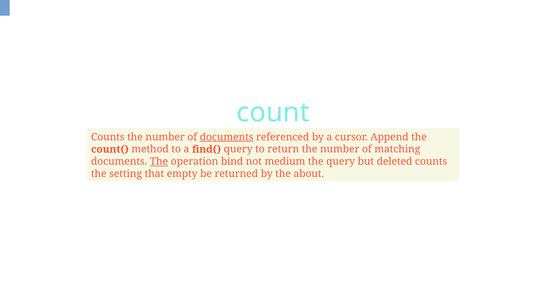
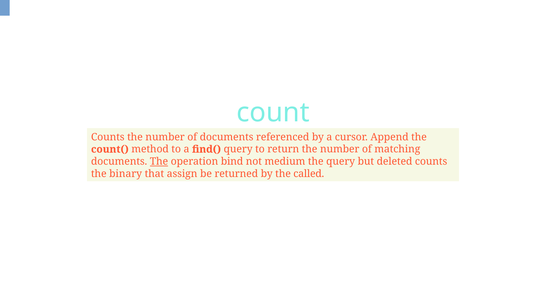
documents underline: present -> none (227, 137)
setting: setting -> binary (126, 174)
empty: empty -> assign (182, 174)
about: about -> called (309, 174)
